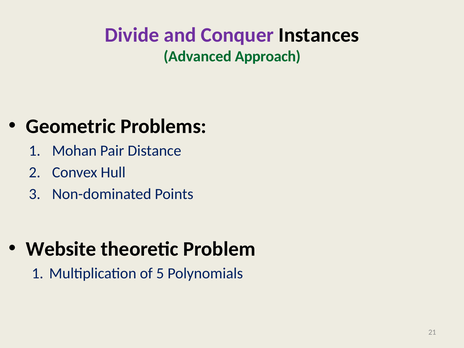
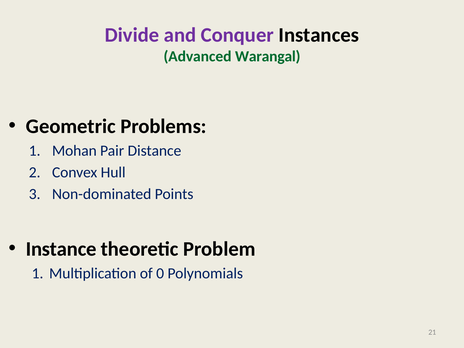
Approach: Approach -> Warangal (268, 56)
Website: Website -> Instance (61, 249)
5: 5 -> 0 (160, 273)
